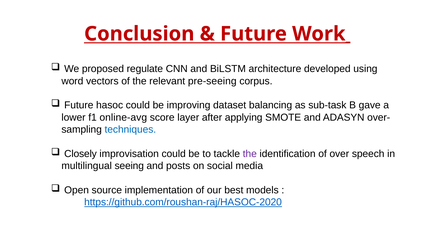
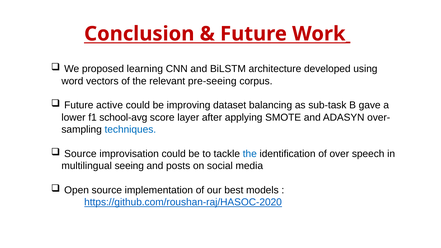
regulate: regulate -> learning (145, 69)
hasoc: hasoc -> active (110, 105)
online-avg: online-avg -> school-avg (123, 117)
Closely: Closely -> Source (80, 154)
the colour: purple -> blue (250, 154)
